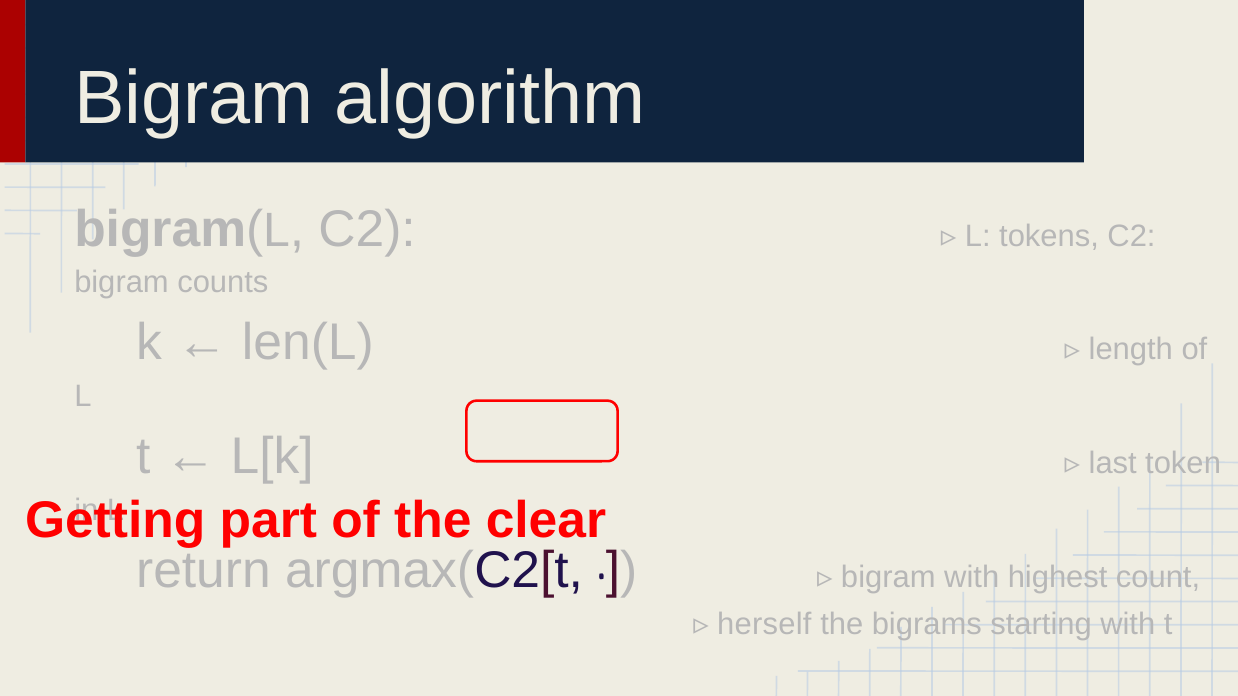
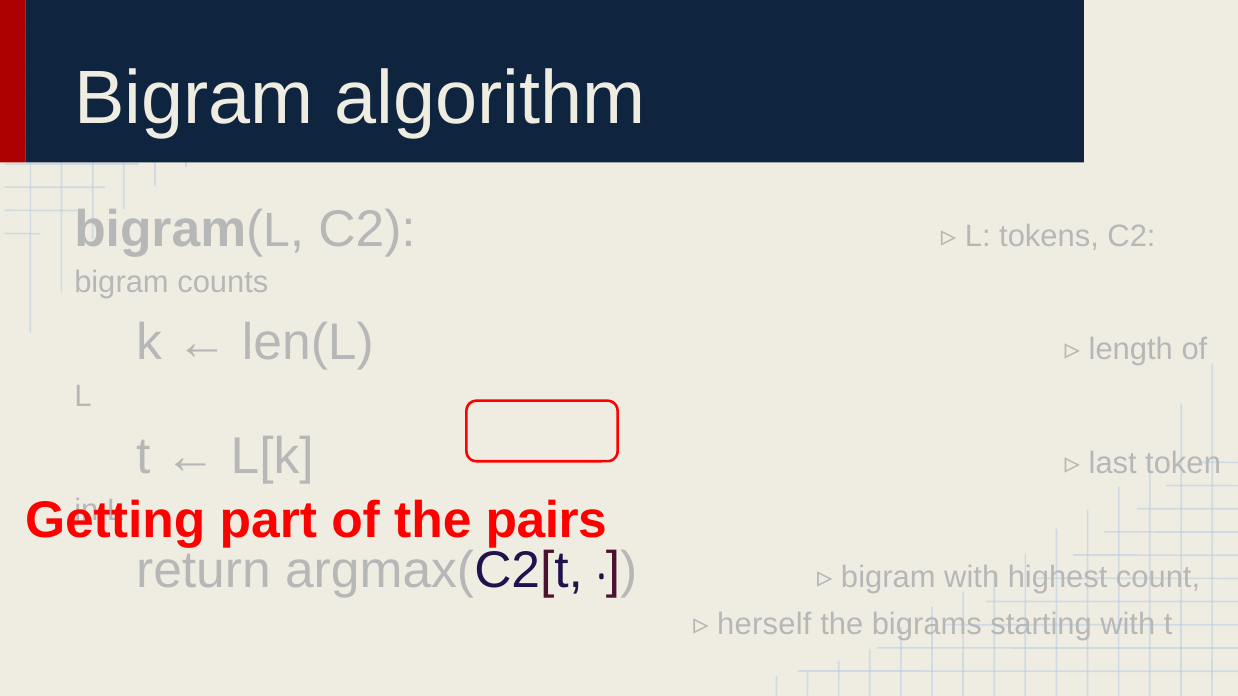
clear: clear -> pairs (546, 521)
